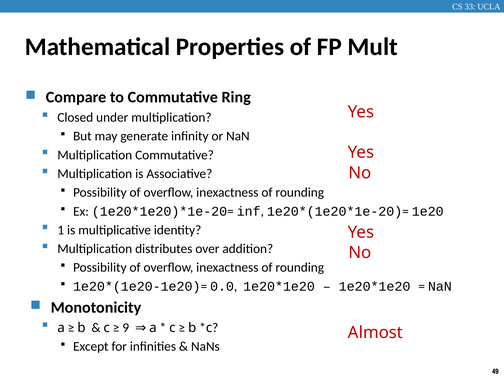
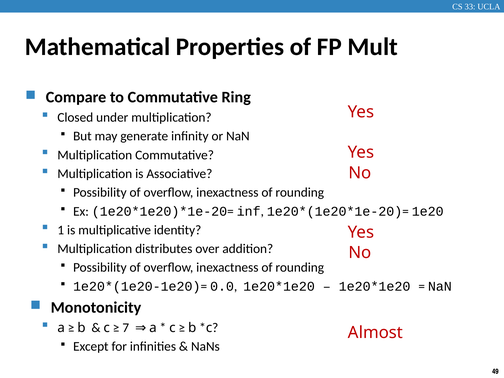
9: 9 -> 7 (126, 328)
